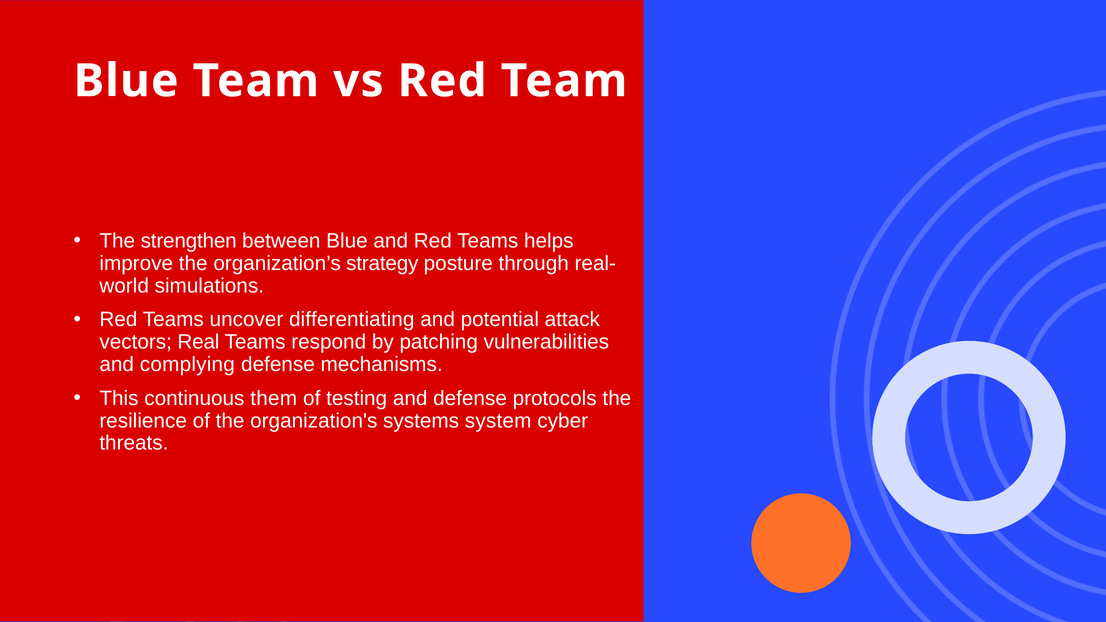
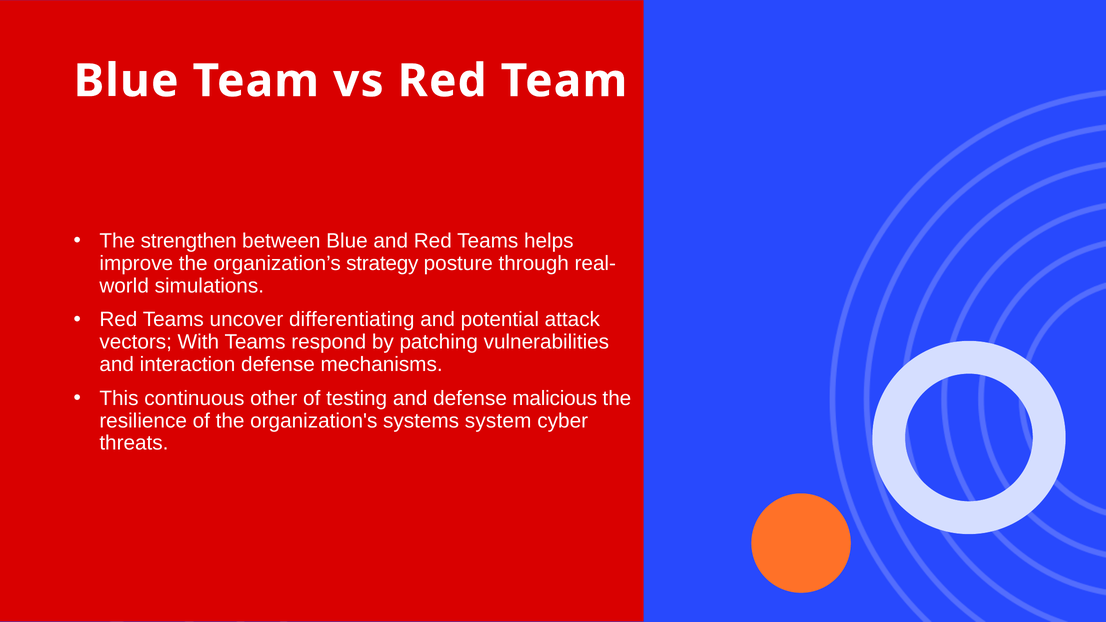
Real: Real -> With (198, 342)
complying: complying -> interaction (187, 364)
them: them -> other (274, 398)
protocols: protocols -> malicious (555, 398)
